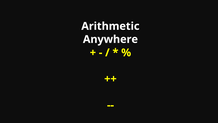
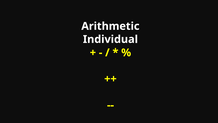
Anywhere: Anywhere -> Individual (110, 39)
